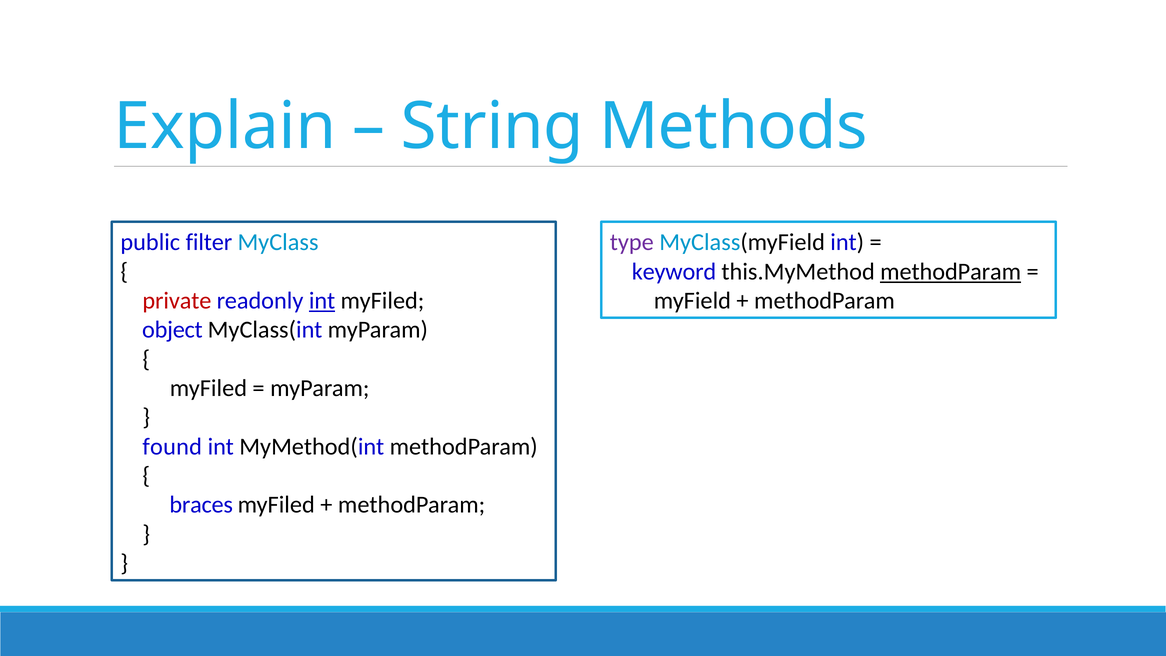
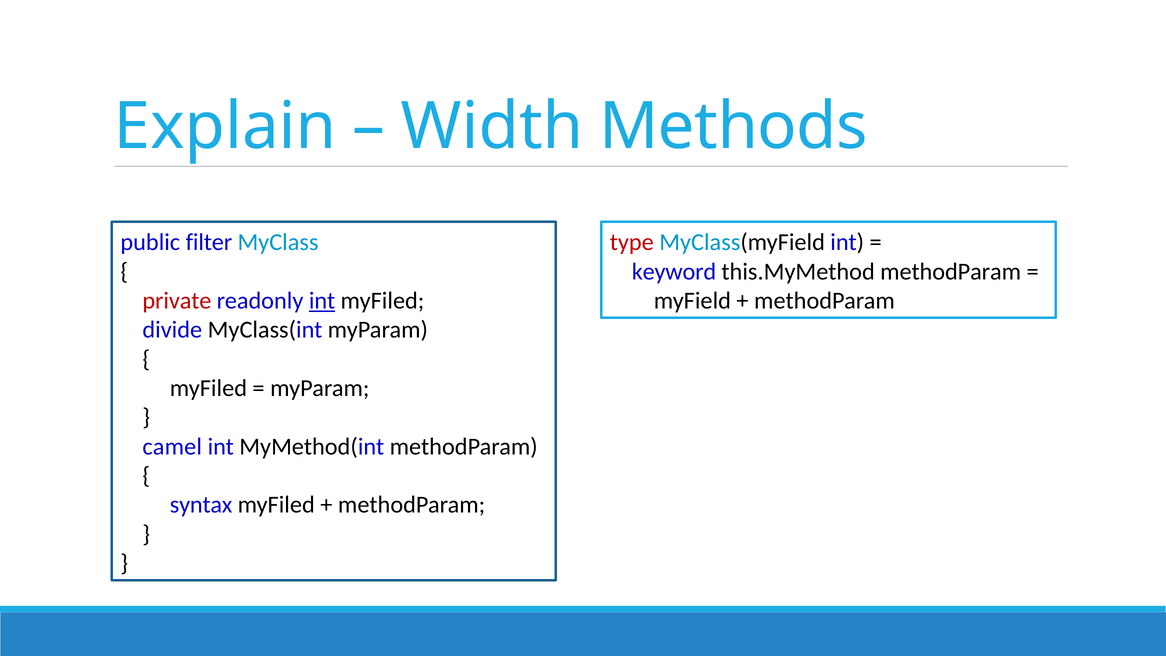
String: String -> Width (492, 127)
type colour: purple -> red (632, 242)
methodParam underline: present -> none (951, 272)
object: object -> divide (172, 330)
found: found -> camel (172, 447)
braces: braces -> syntax (201, 505)
